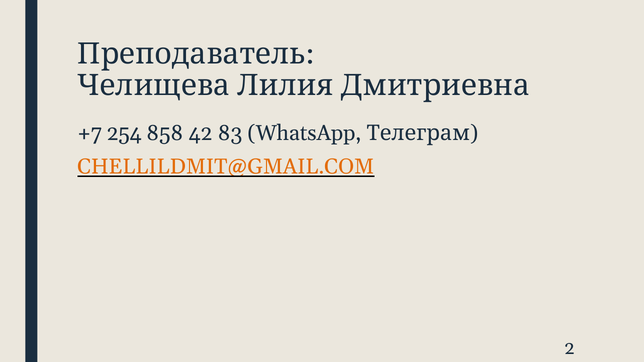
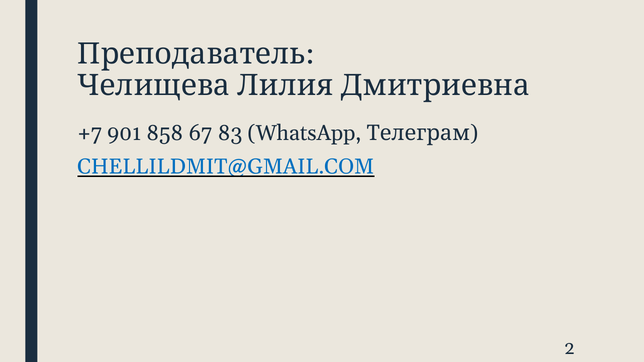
254: 254 -> 901 (124, 133)
42: 42 -> 67 (200, 133)
CHELLILDMIT@GMAIL.COM colour: orange -> blue (226, 167)
